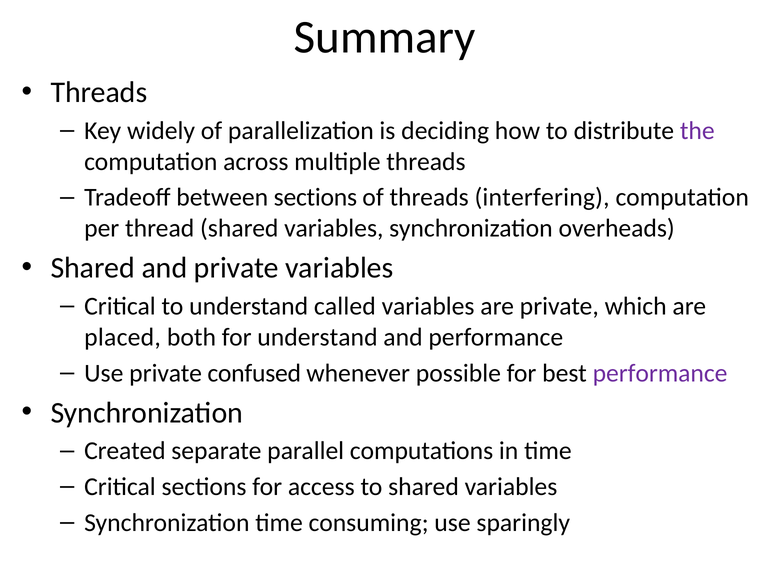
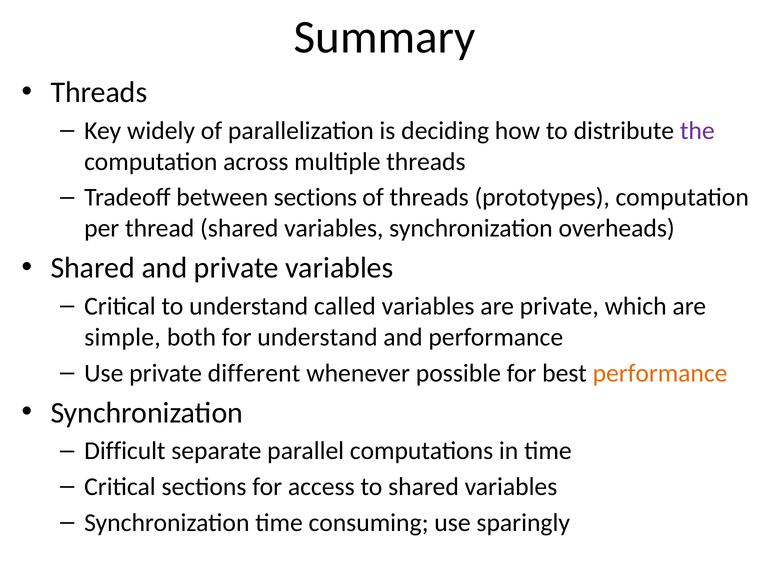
interfering: interfering -> prototypes (542, 197)
placed: placed -> simple (123, 337)
confused: confused -> different (254, 373)
performance colour: purple -> orange (660, 373)
Created: Created -> Difficult (125, 451)
